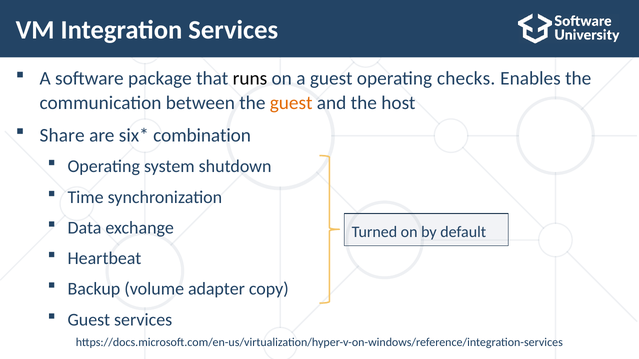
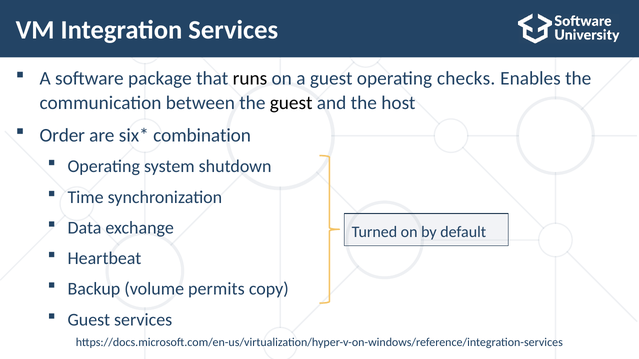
guest colour: orange -> black (291, 103)
Share: Share -> Order (62, 135)
adapter: adapter -> permits (216, 289)
